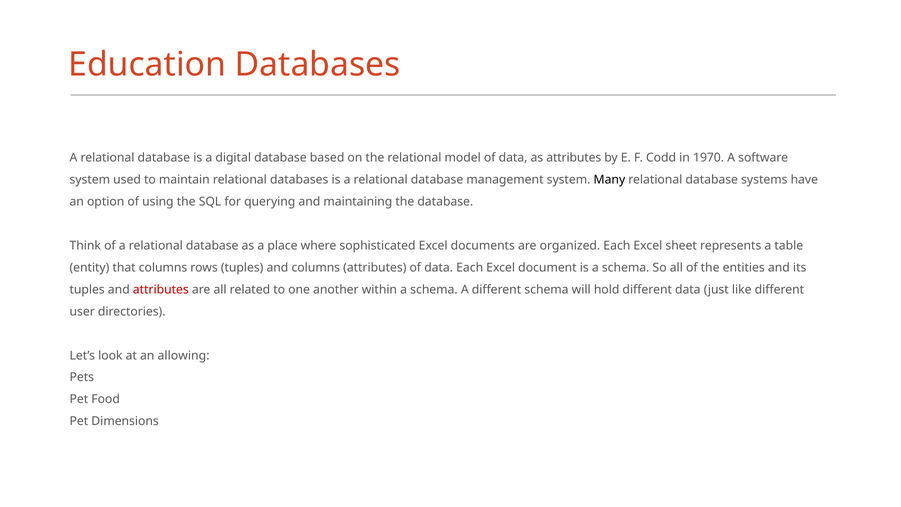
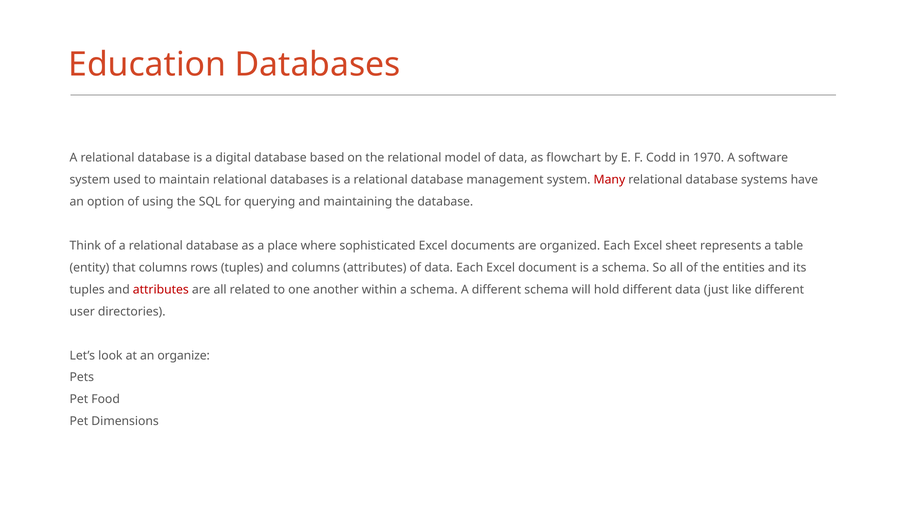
as attributes: attributes -> flowchart (574, 158)
Many colour: black -> red (609, 180)
allowing: allowing -> organize (184, 355)
